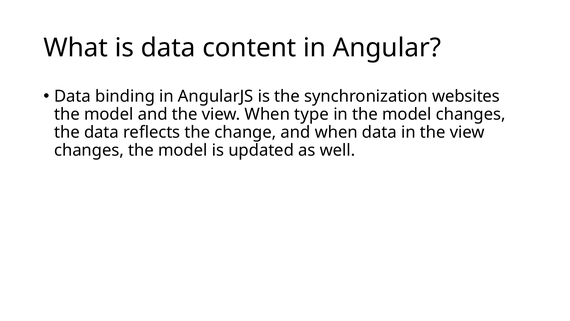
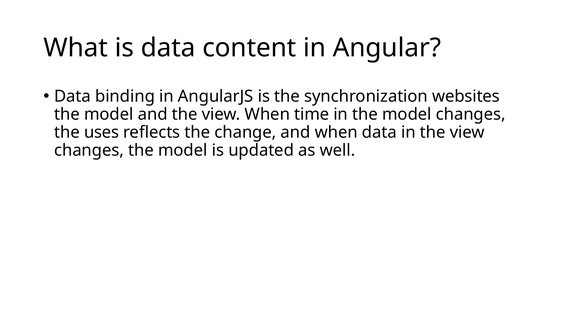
type: type -> time (312, 114)
the data: data -> uses (102, 132)
